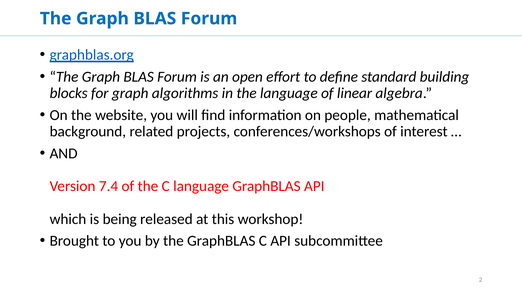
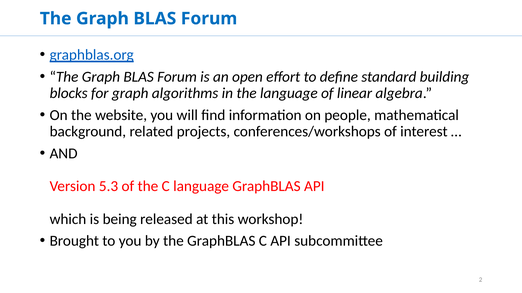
7.4: 7.4 -> 5.3 (109, 187)
